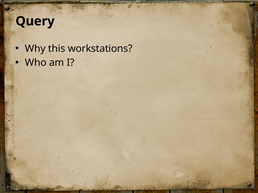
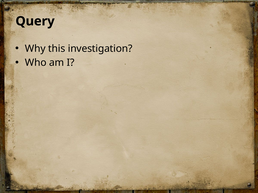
workstations: workstations -> investigation (100, 49)
